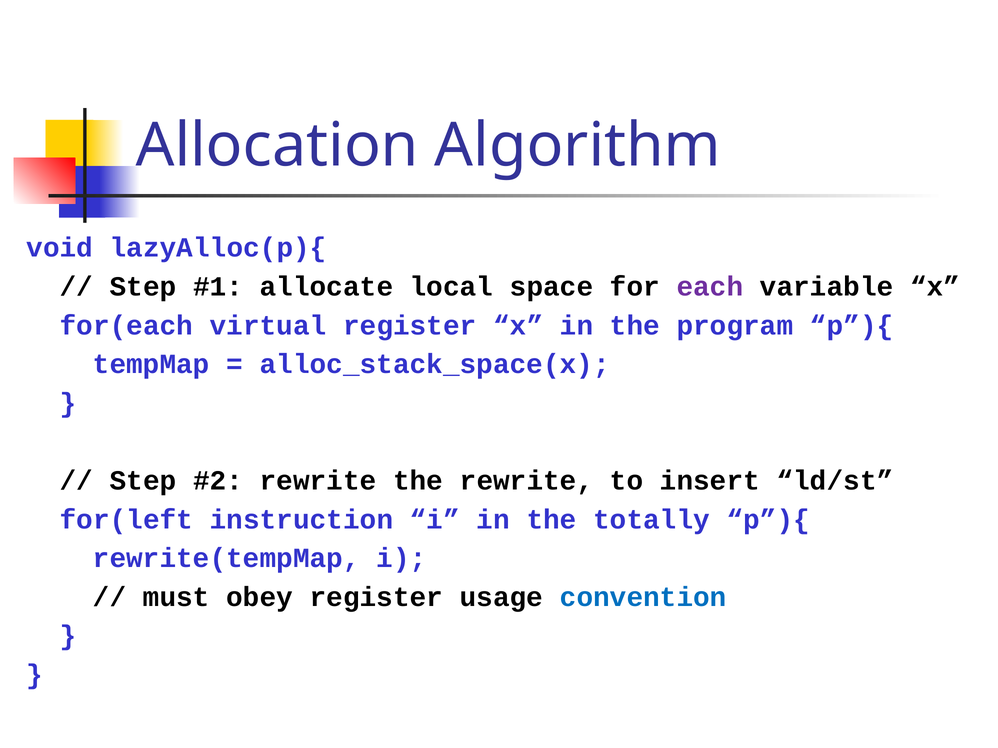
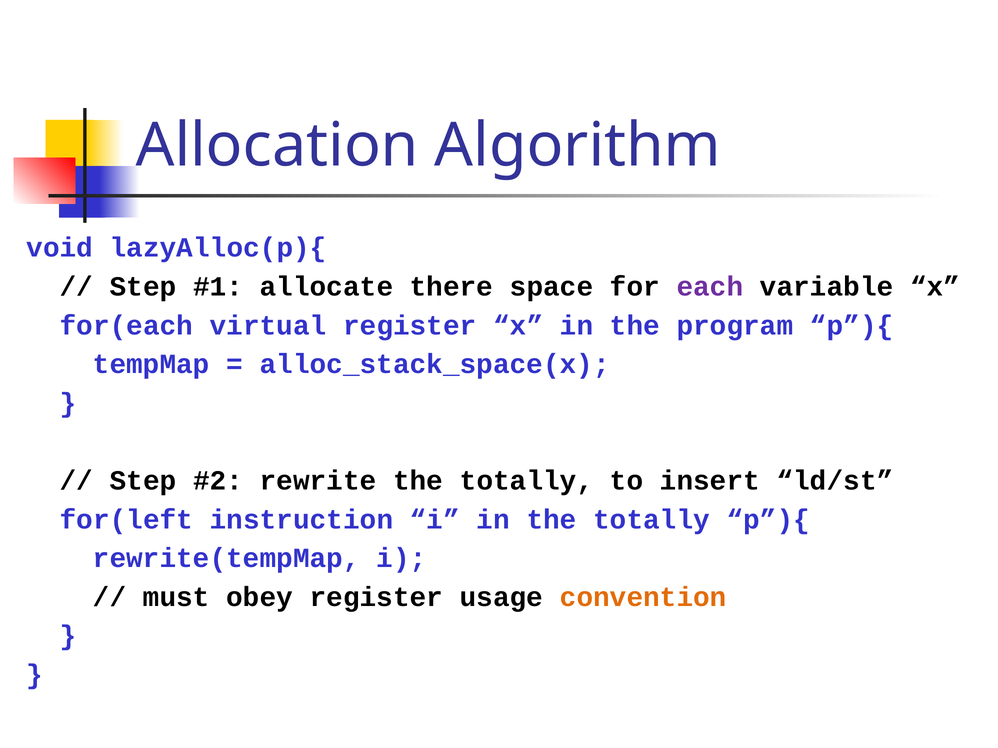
local: local -> there (451, 287)
rewrite the rewrite: rewrite -> totally (526, 481)
convention colour: blue -> orange (643, 597)
